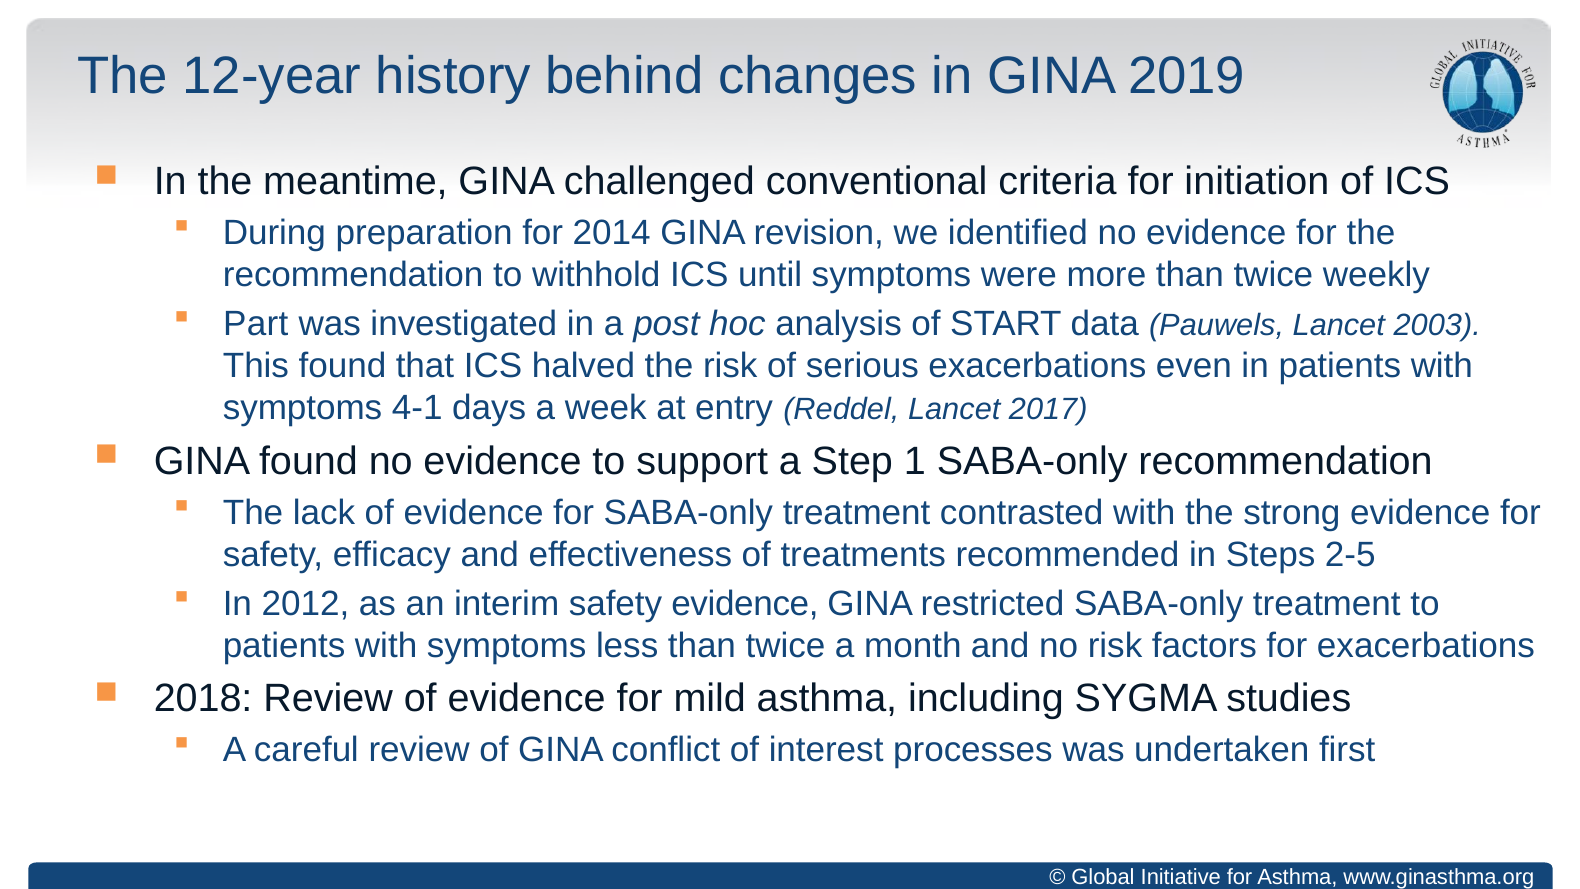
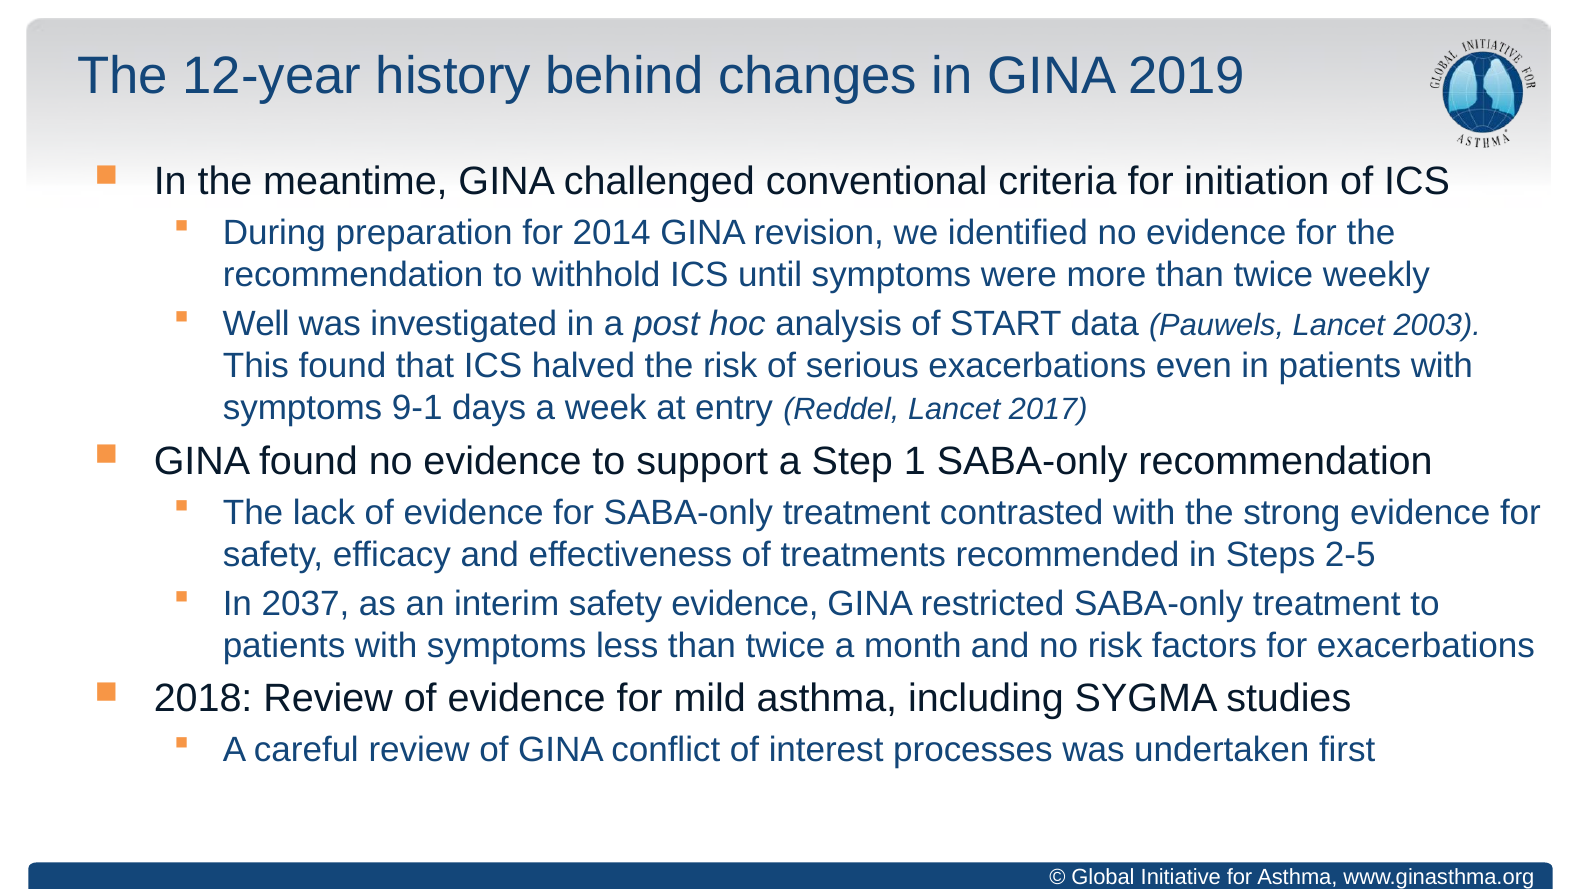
Part: Part -> Well (256, 324)
4-1: 4-1 -> 9-1 (417, 408)
2012: 2012 -> 2037 (305, 603)
